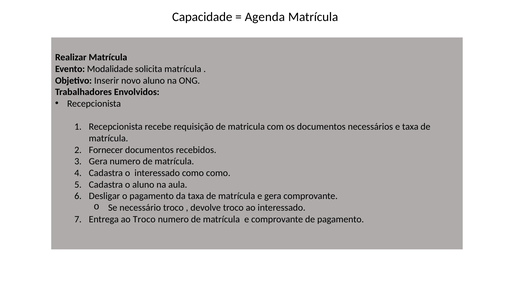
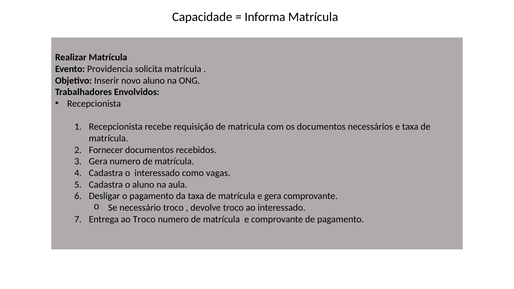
Agenda: Agenda -> Informa (265, 17)
Modalidade: Modalidade -> Providencia (110, 69)
como como: como -> vagas (218, 173)
